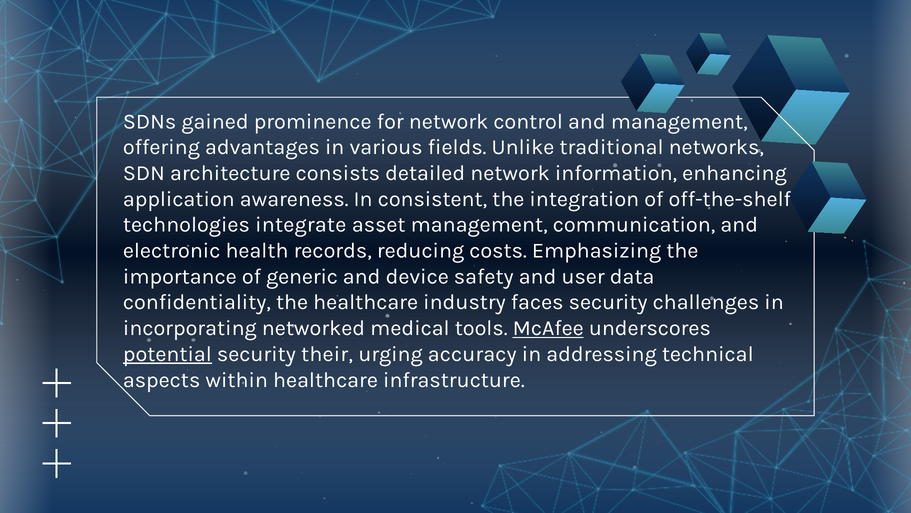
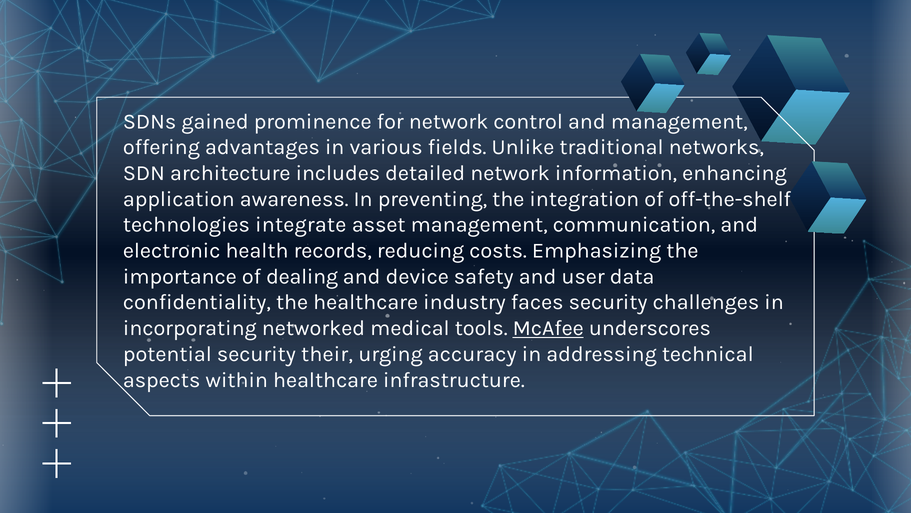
consists: consists -> includes (338, 173)
consistent: consistent -> preventing (433, 199)
generic: generic -> dealing (302, 276)
potential underline: present -> none (167, 354)
